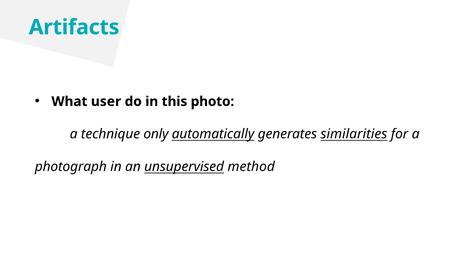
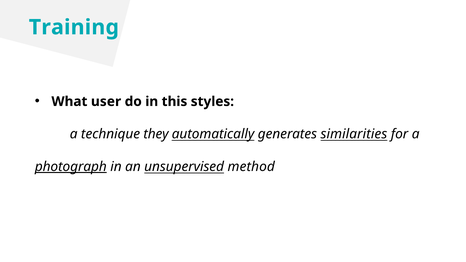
Artifacts: Artifacts -> Training (74, 27)
photo: photo -> styles (212, 102)
only: only -> they (156, 134)
photograph underline: none -> present (71, 167)
